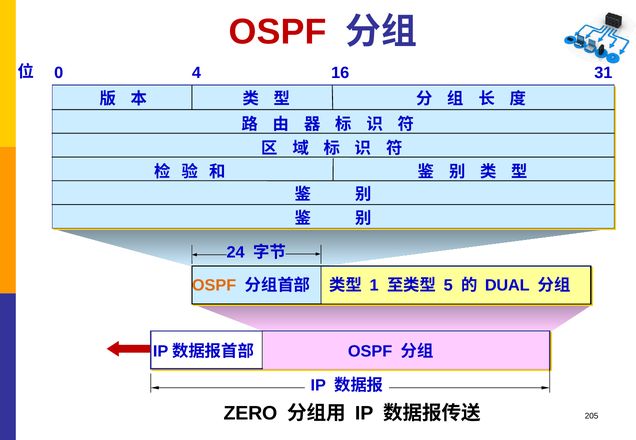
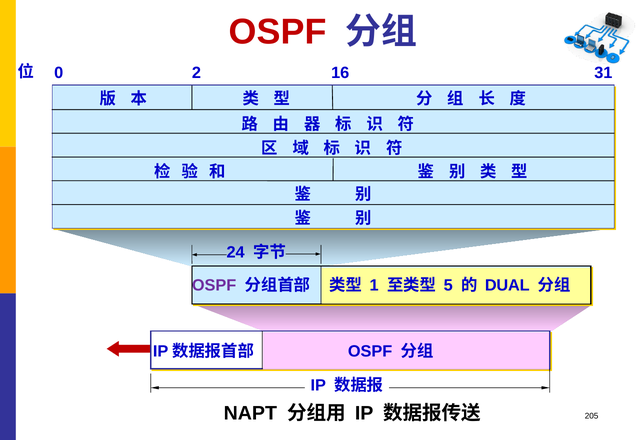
4: 4 -> 2 (197, 73)
OSPF colour: orange -> purple (214, 286)
ZERO: ZERO -> NAPT (250, 413)
